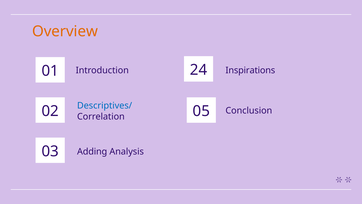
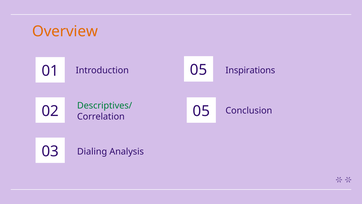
01 24: 24 -> 05 (199, 70)
Descriptives/ colour: blue -> green (105, 105)
Adding: Adding -> Dialing (92, 151)
